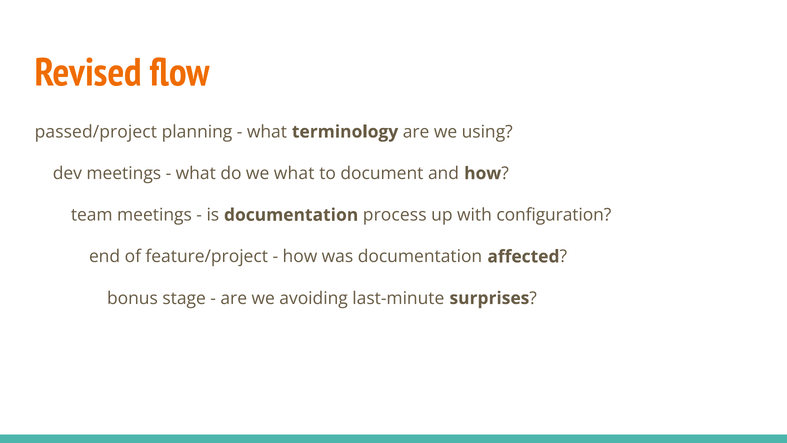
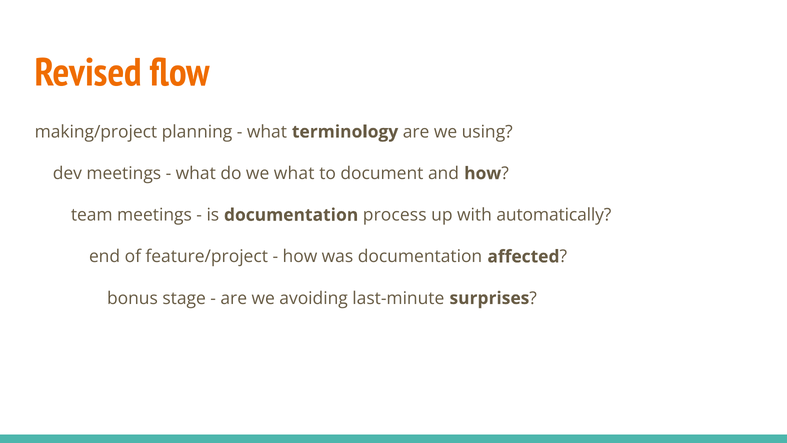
passed/project: passed/project -> making/project (96, 132)
configuration: configuration -> automatically (554, 215)
